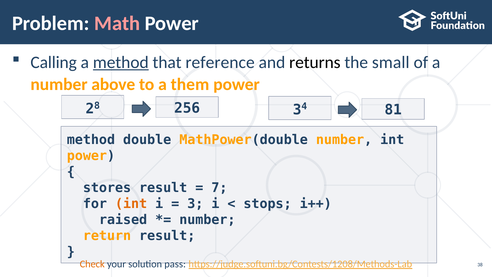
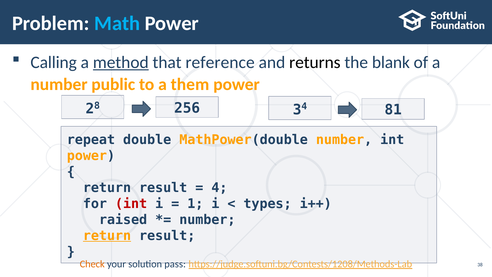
Math colour: pink -> light blue (117, 23)
small: small -> blank (391, 62)
above: above -> public (113, 84)
method: method -> repeat (91, 140)
stores: stores -> return (107, 188)
7: 7 -> 4 (219, 188)
int colour: orange -> red (131, 204)
3: 3 -> 1 (195, 204)
stops: stops -> types (268, 204)
return underline: none -> present (107, 235)
